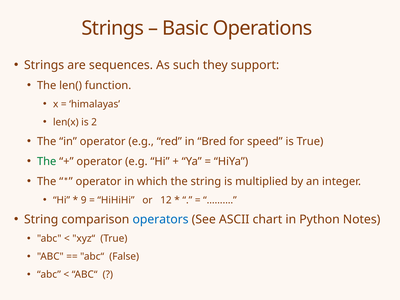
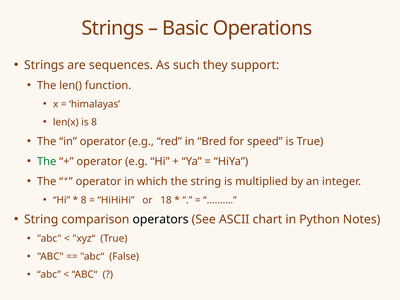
is 2: 2 -> 8 (94, 122)
9: 9 -> 8 (84, 200)
12: 12 -> 18 (166, 200)
operators colour: blue -> black (161, 219)
